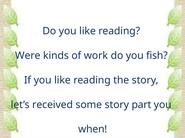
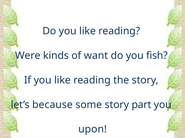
work: work -> want (96, 56)
received: received -> because (53, 105)
when: when -> upon (93, 130)
